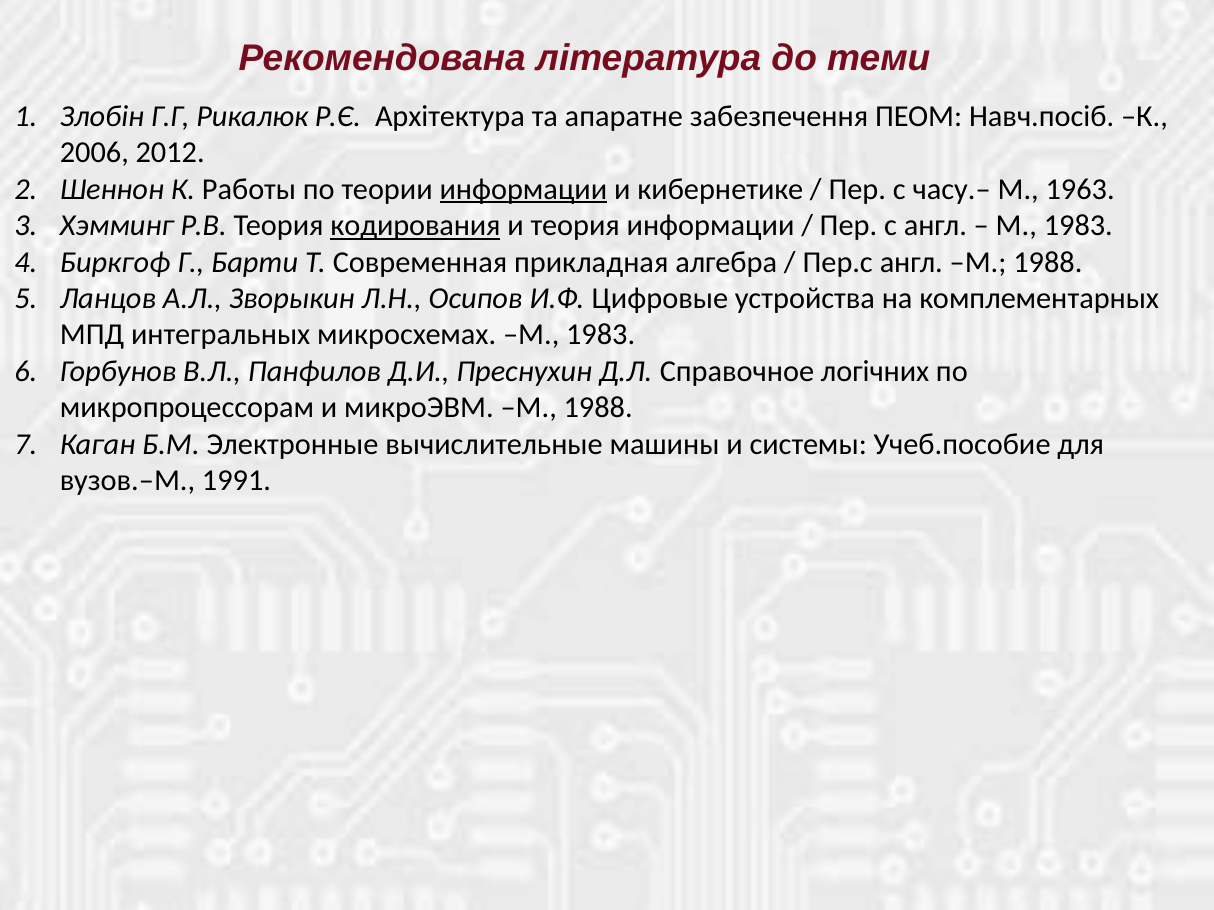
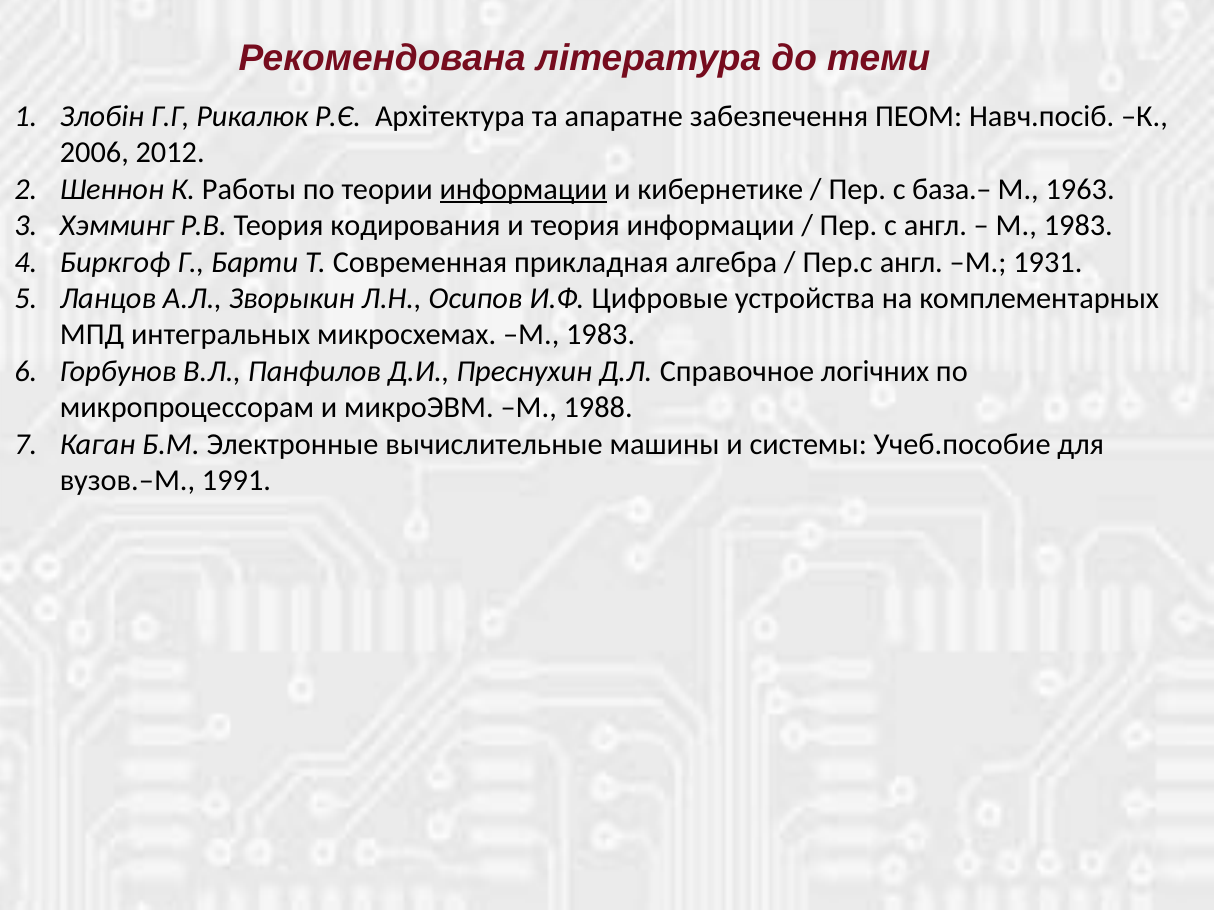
часу.–: часу.– -> база.– (952, 189)
кодирования underline: present -> none (416, 226)
англ М 1988: 1988 -> 1931 (1048, 262)
